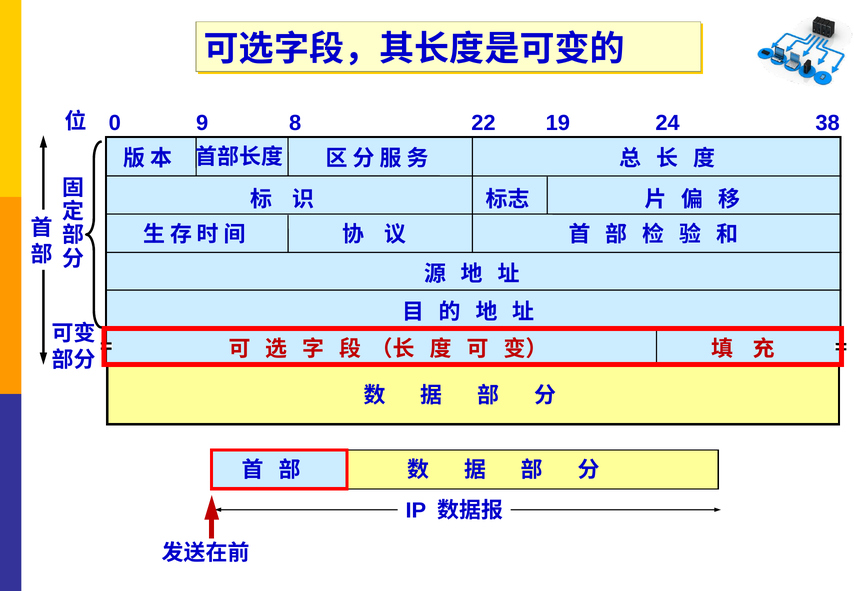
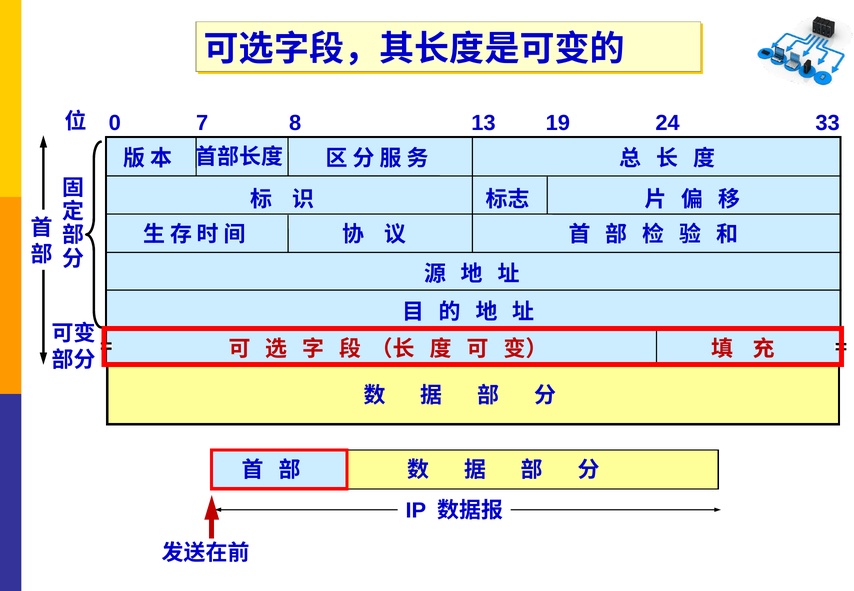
9: 9 -> 7 (202, 123)
22: 22 -> 13 (483, 123)
38: 38 -> 33 (828, 123)
